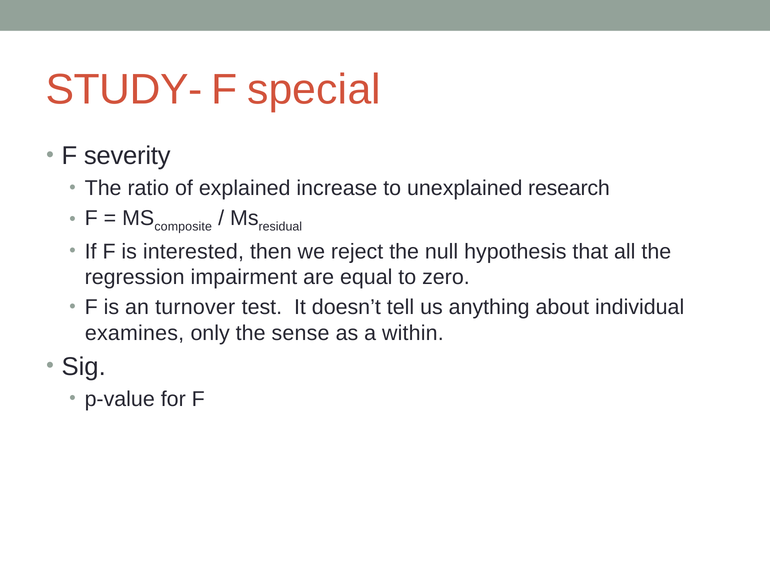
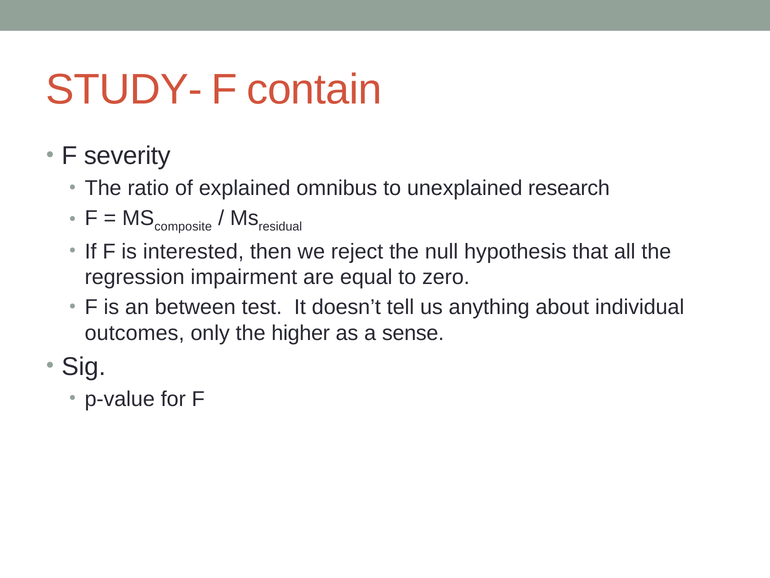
special: special -> contain (314, 90)
increase: increase -> omnibus (337, 188)
turnover: turnover -> between (195, 307)
examines: examines -> outcomes (135, 333)
sense: sense -> higher (301, 333)
within: within -> sense (413, 333)
